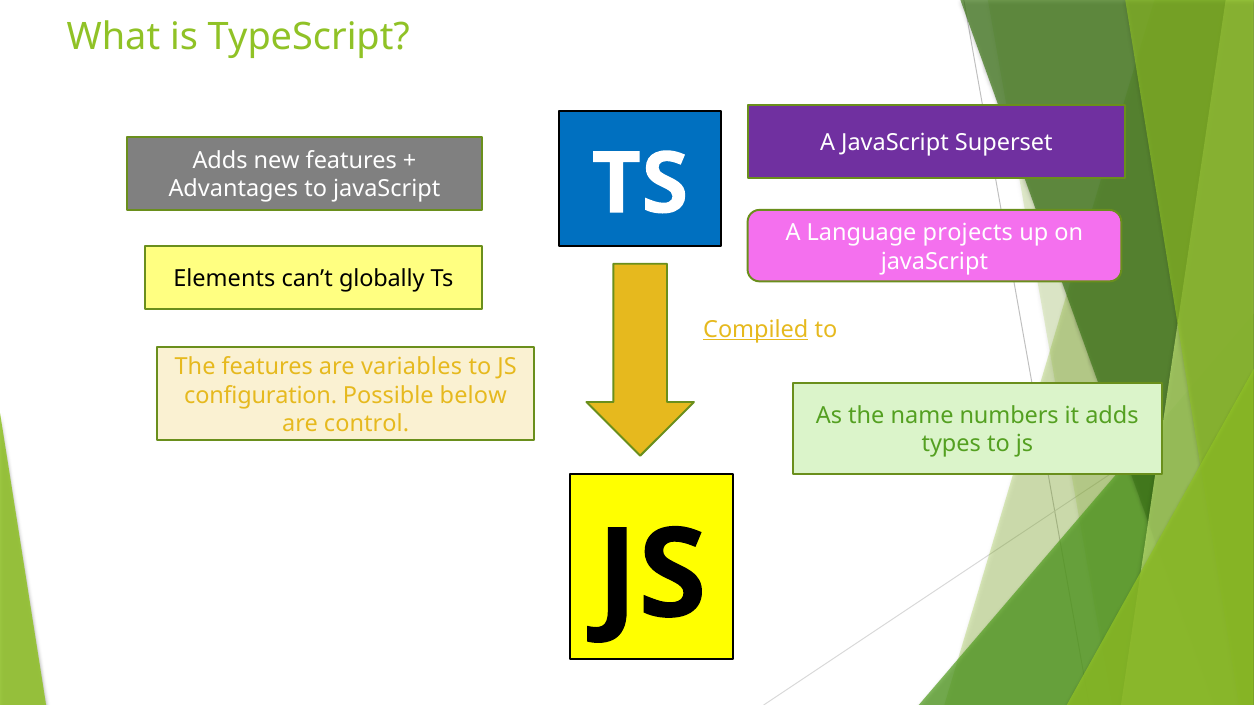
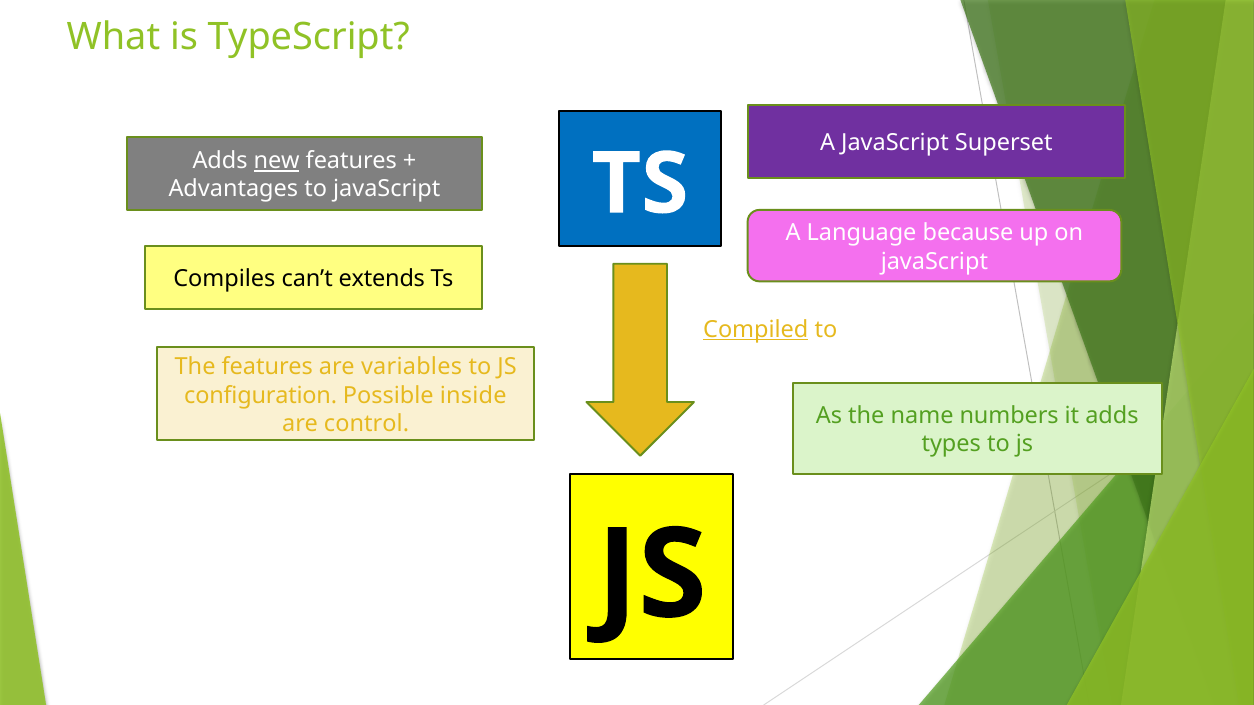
new underline: none -> present (277, 161)
projects: projects -> because (968, 233)
Elements: Elements -> Compiles (224, 279)
globally: globally -> extends (382, 279)
below: below -> inside (473, 396)
